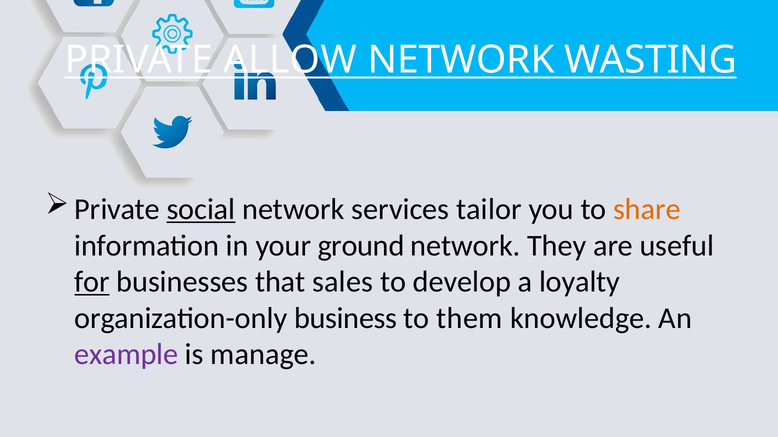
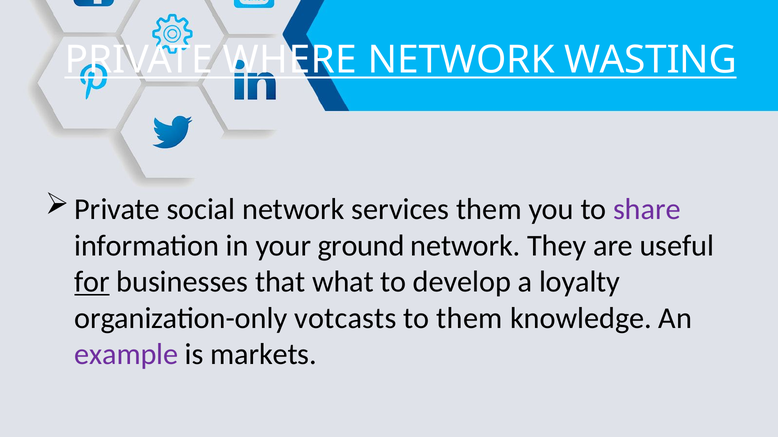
ALLOW: ALLOW -> WHERE (290, 60)
social underline: present -> none (201, 210)
services tailor: tailor -> them (489, 210)
share colour: orange -> purple (647, 210)
sales: sales -> what (343, 282)
business: business -> votcasts (345, 319)
manage: manage -> markets (264, 355)
